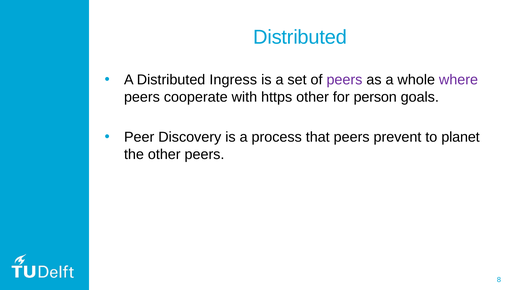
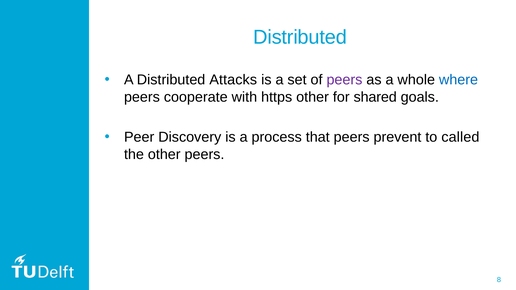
Ingress: Ingress -> Attacks (233, 80)
where colour: purple -> blue (459, 80)
person: person -> shared (375, 97)
planet: planet -> called (460, 137)
